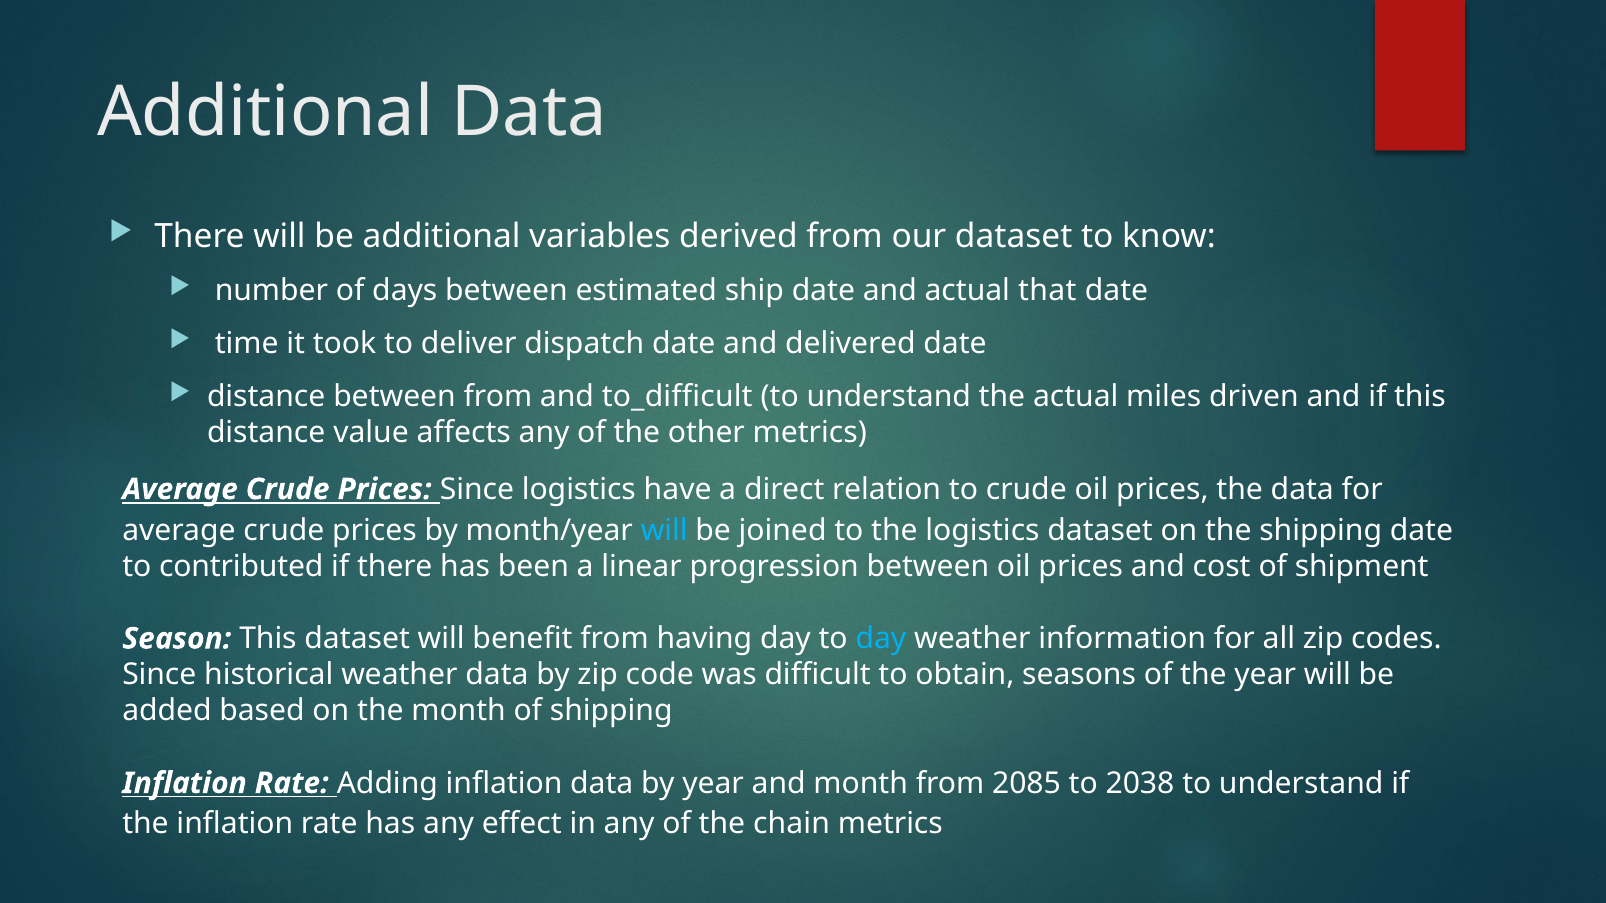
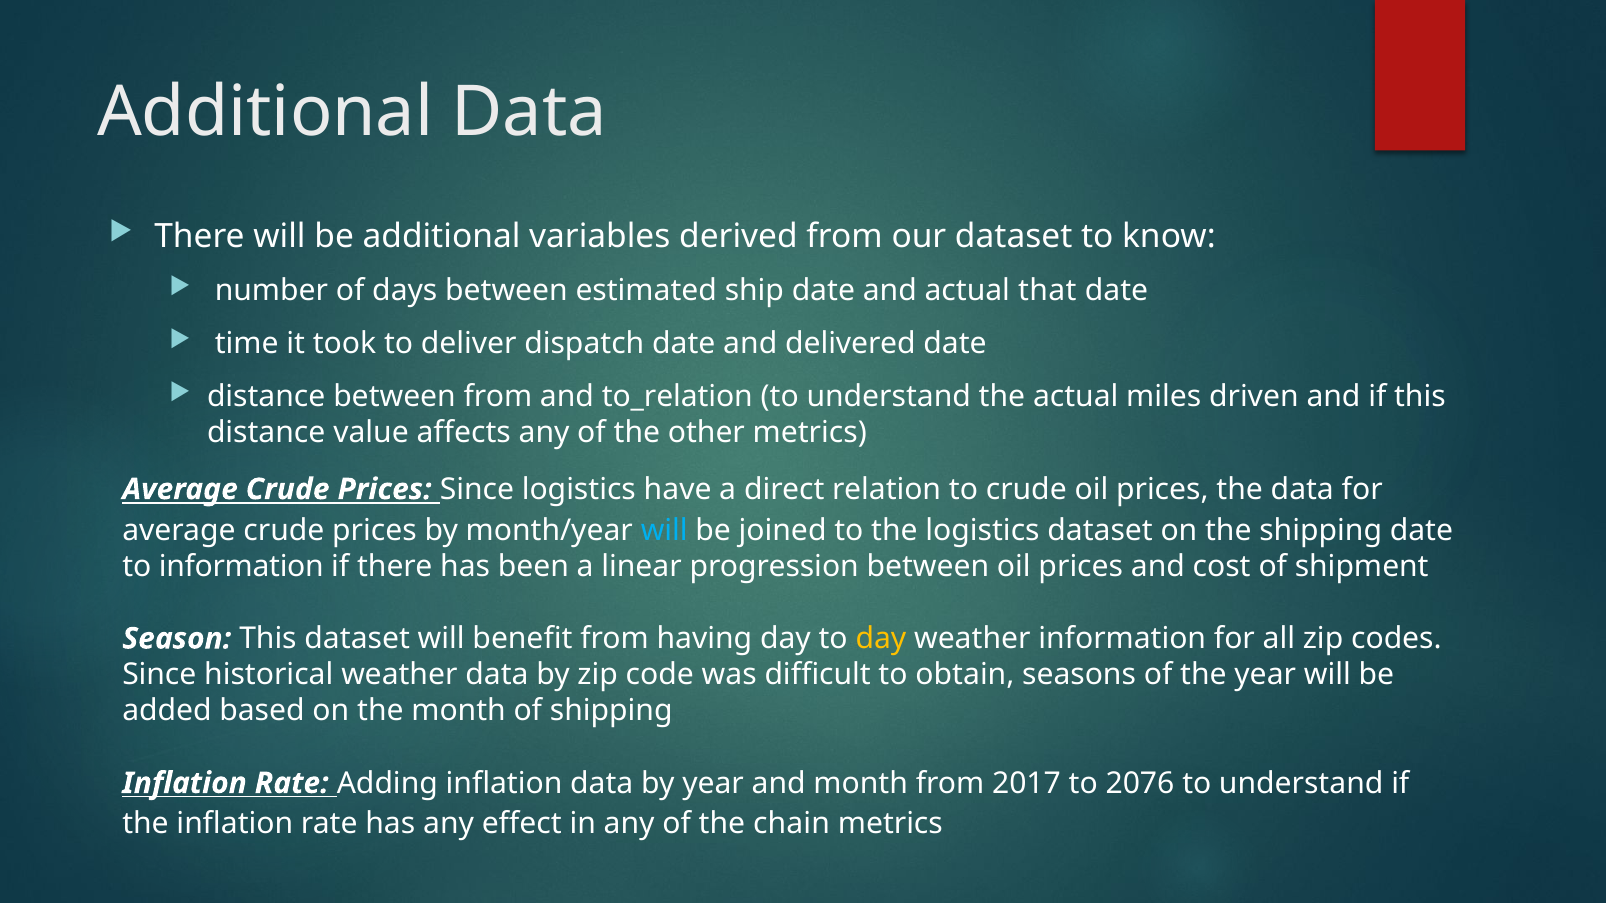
to_difficult: to_difficult -> to_relation (677, 397)
to contributed: contributed -> information (241, 567)
day colour: light blue -> yellow (881, 639)
2085: 2085 -> 2017 (1026, 783)
2038: 2038 -> 2076 (1140, 783)
